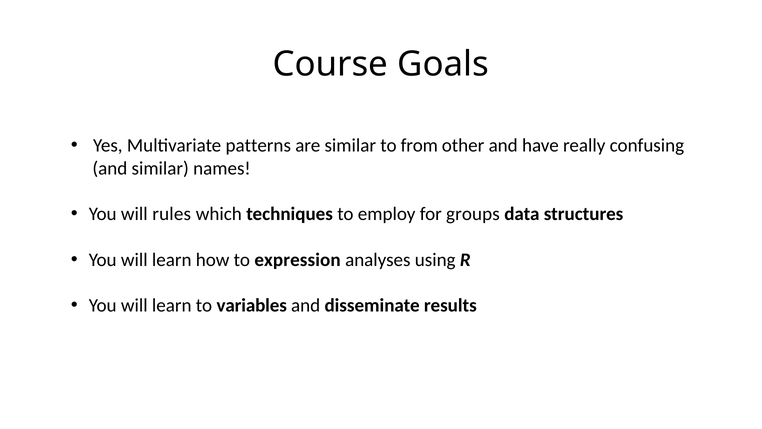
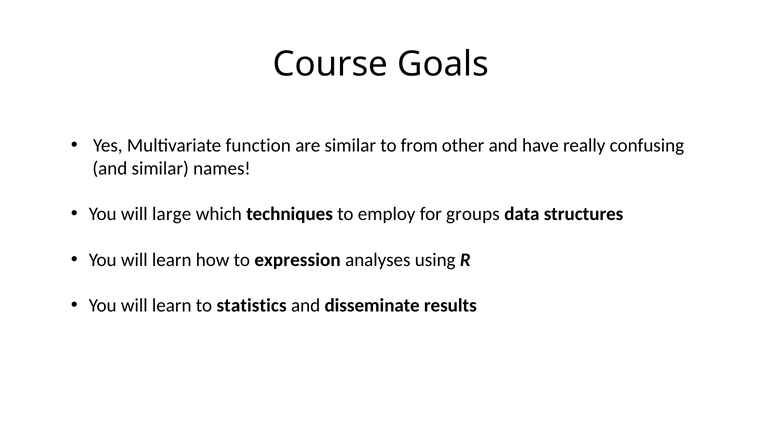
patterns: patterns -> function (258, 145)
rules: rules -> large (172, 214)
variables: variables -> statistics (252, 305)
